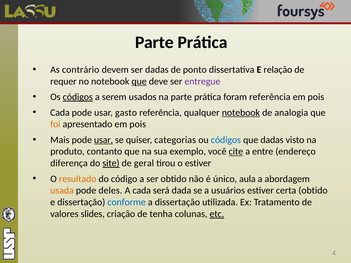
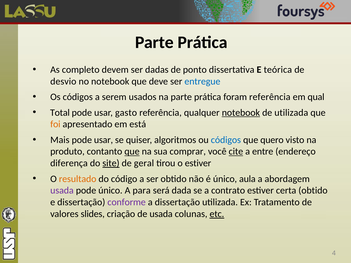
contrário: contrário -> completo (81, 70)
relação: relação -> teórica (278, 70)
requer: requer -> desvio (63, 81)
que underline: present -> none (139, 81)
entregue colour: purple -> blue (202, 81)
códigos underline: present -> none (78, 97)
pois: pois -> qual (316, 97)
Cada: Cada -> Total (60, 113)
de analogia: analogia -> utilizada (291, 113)
apresentado em pois: pois -> está (138, 124)
usar underline: present -> none (104, 140)
categorias: categorias -> algoritmos (175, 140)
que dadas: dadas -> quero (272, 140)
que underline: none -> present (132, 152)
exemplo: exemplo -> comprar (188, 152)
usada colour: orange -> purple (62, 191)
pode deles: deles -> único (110, 191)
A cada: cada -> para (142, 191)
usuários: usuários -> contrato (228, 191)
conforme colour: blue -> purple (127, 202)
de tenha: tenha -> usada (161, 214)
